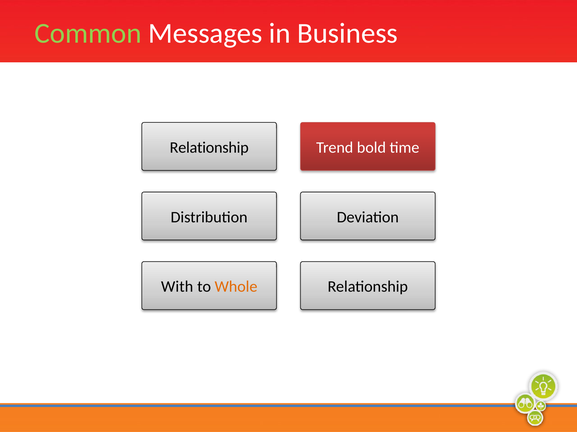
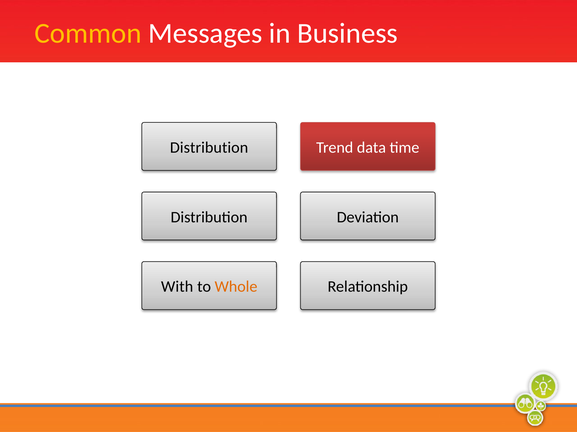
Common colour: light green -> yellow (88, 34)
Relationship: Relationship -> Distribution (209, 148)
bold: bold -> data (371, 148)
